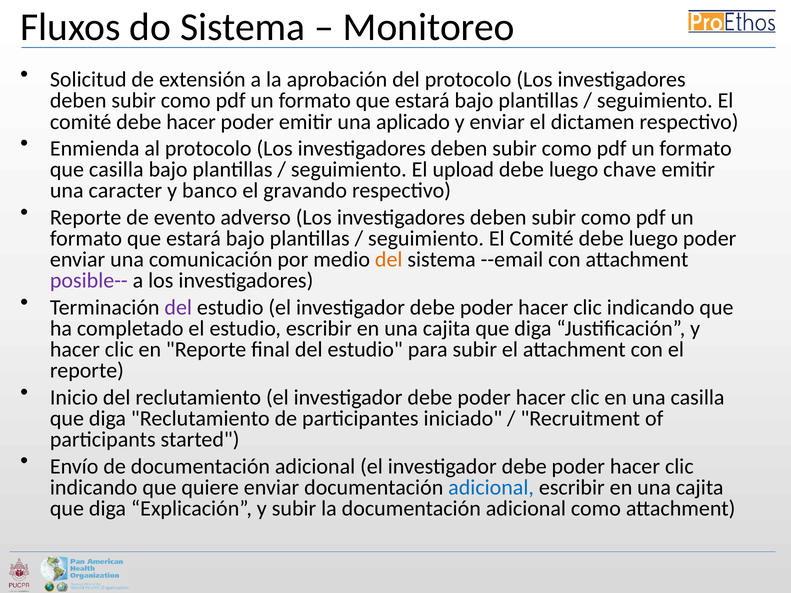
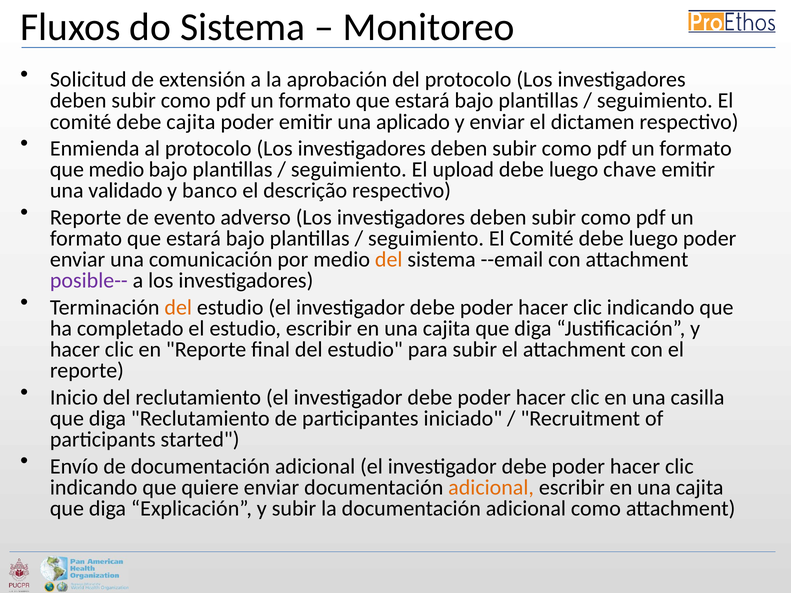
debe hacer: hacer -> cajita (191, 122)
que casilla: casilla -> medio (116, 170)
caracter: caracter -> validado (125, 191)
gravando: gravando -> descrição (305, 191)
del colour: purple -> orange (178, 308)
adicional colour: blue -> orange (491, 488)
